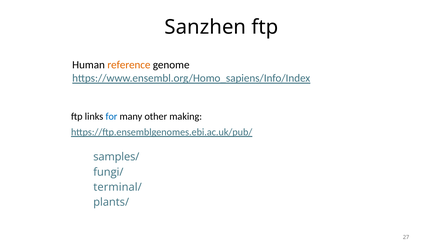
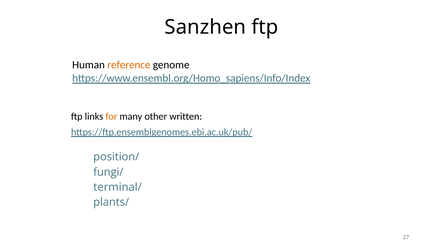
for colour: blue -> orange (111, 117)
making: making -> written (186, 117)
samples/: samples/ -> position/ (116, 157)
